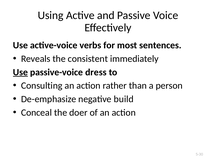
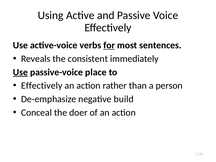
for underline: none -> present (109, 45)
dress: dress -> place (96, 72)
Consulting: Consulting -> Effectively (42, 86)
